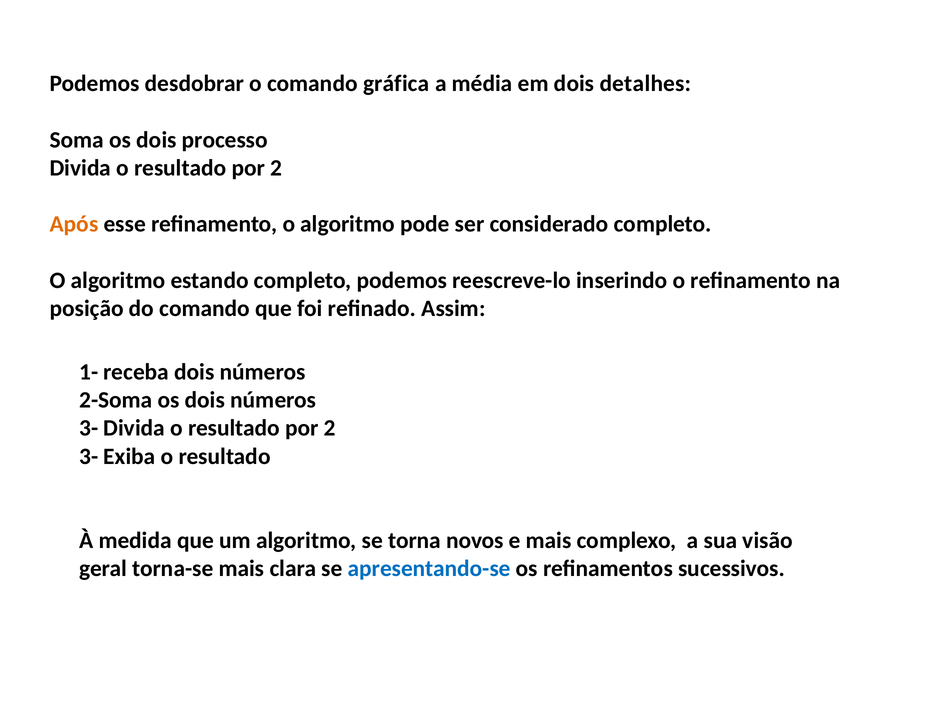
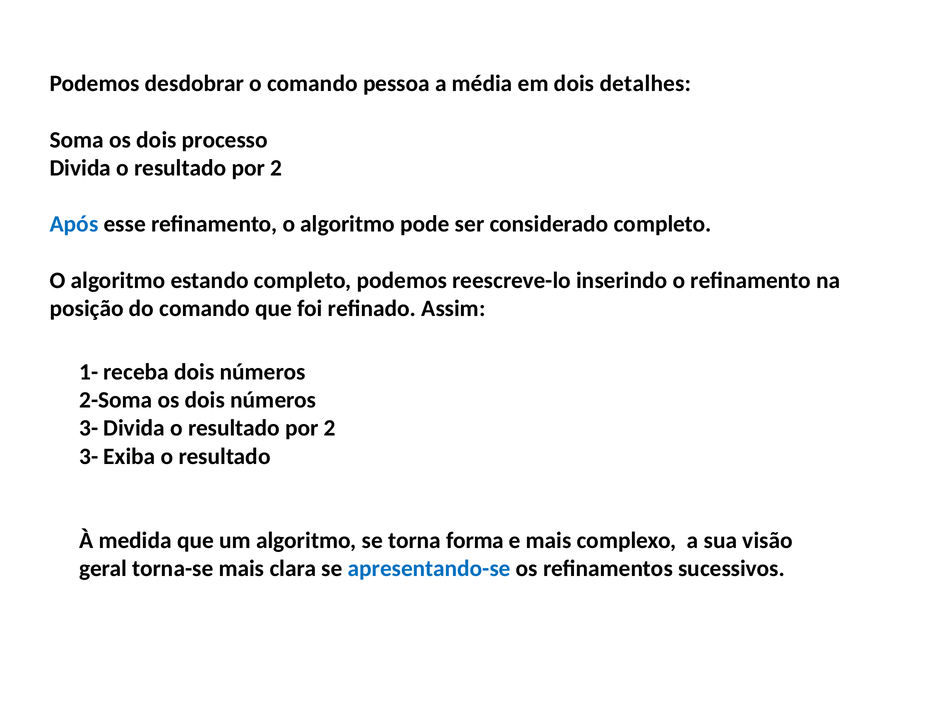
gráfica: gráfica -> pessoa (396, 84)
Após colour: orange -> blue (74, 224)
novos: novos -> forma (475, 541)
